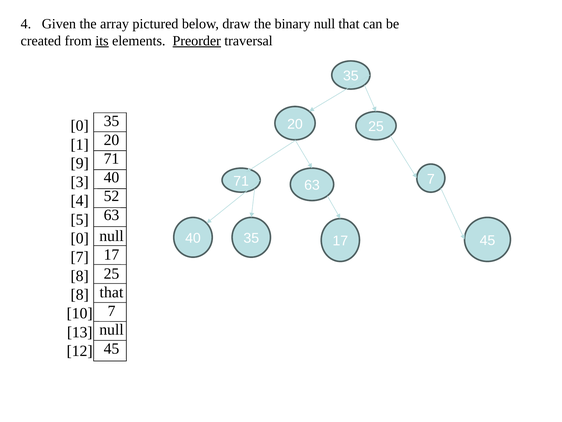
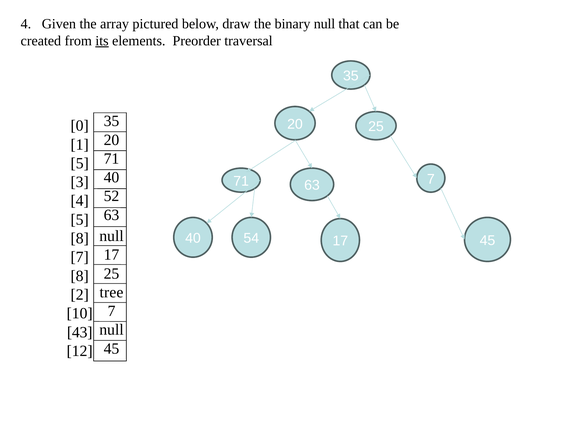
Preorder underline: present -> none (197, 41)
9: 9 -> 5 (80, 163)
0: 0 -> 8 (80, 238)
40 35: 35 -> 54 (251, 238)
that: that -> tree (111, 292)
8: 8 -> 2 (80, 294)
13: 13 -> 43 (80, 332)
